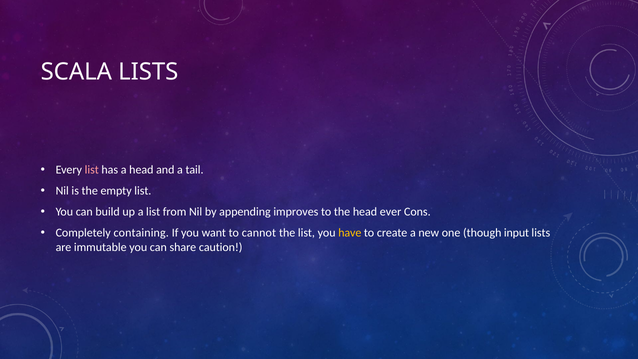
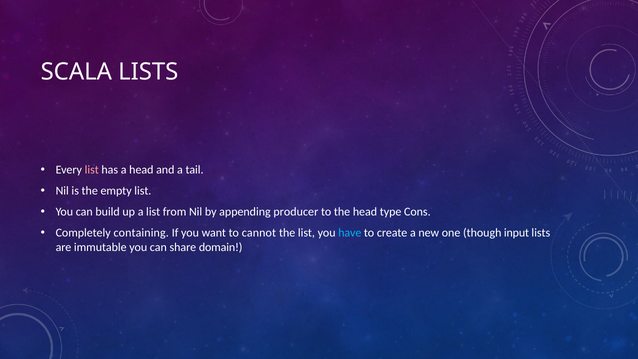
improves: improves -> producer (296, 212)
ever: ever -> type (391, 212)
have colour: yellow -> light blue (350, 233)
caution: caution -> domain (221, 247)
